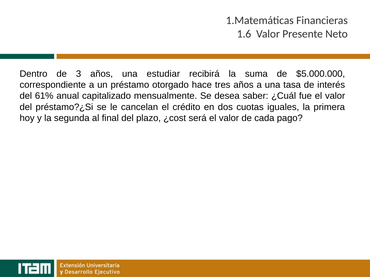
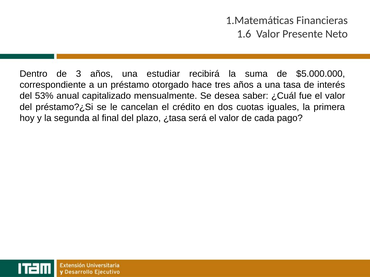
61%: 61% -> 53% (44, 96)
¿cost: ¿cost -> ¿tasa (175, 118)
